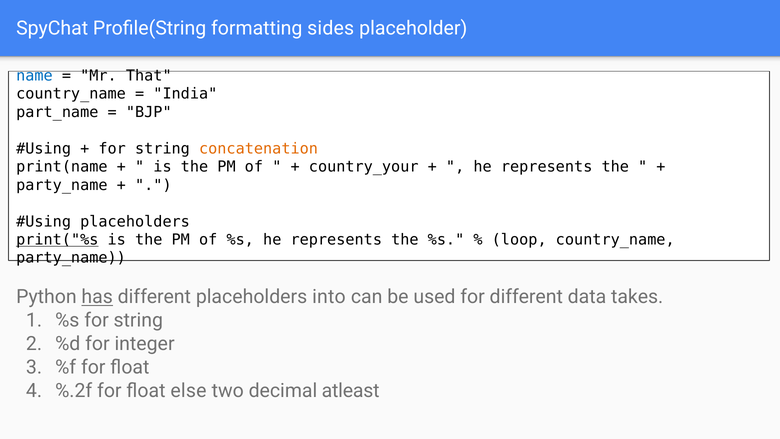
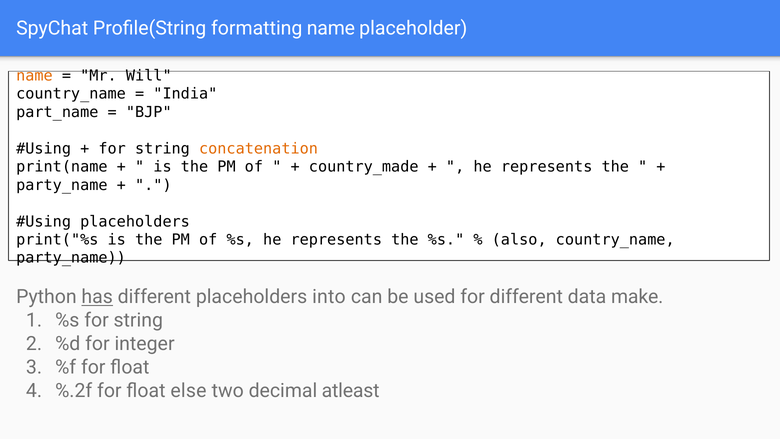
formatting sides: sides -> name (331, 28)
name colour: blue -> orange (34, 76)
That: That -> Will (149, 76)
country_your: country_your -> country_made (364, 167)
print("%s underline: present -> none (57, 240)
loop: loop -> also (519, 240)
takes: takes -> make (637, 297)
